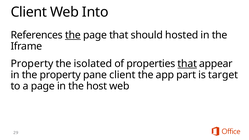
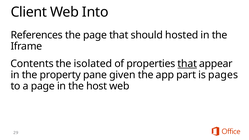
the underline: present -> none (73, 35)
Property: Property -> Contents (32, 64)
pane client: client -> given (122, 75)
target: target -> pages (223, 75)
